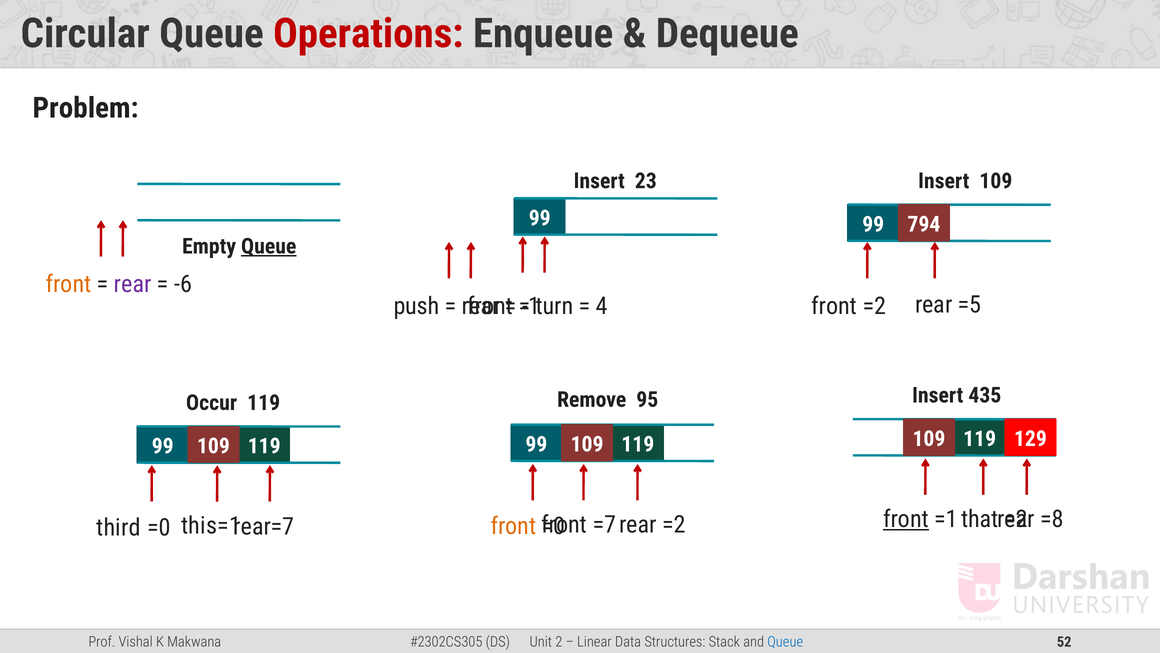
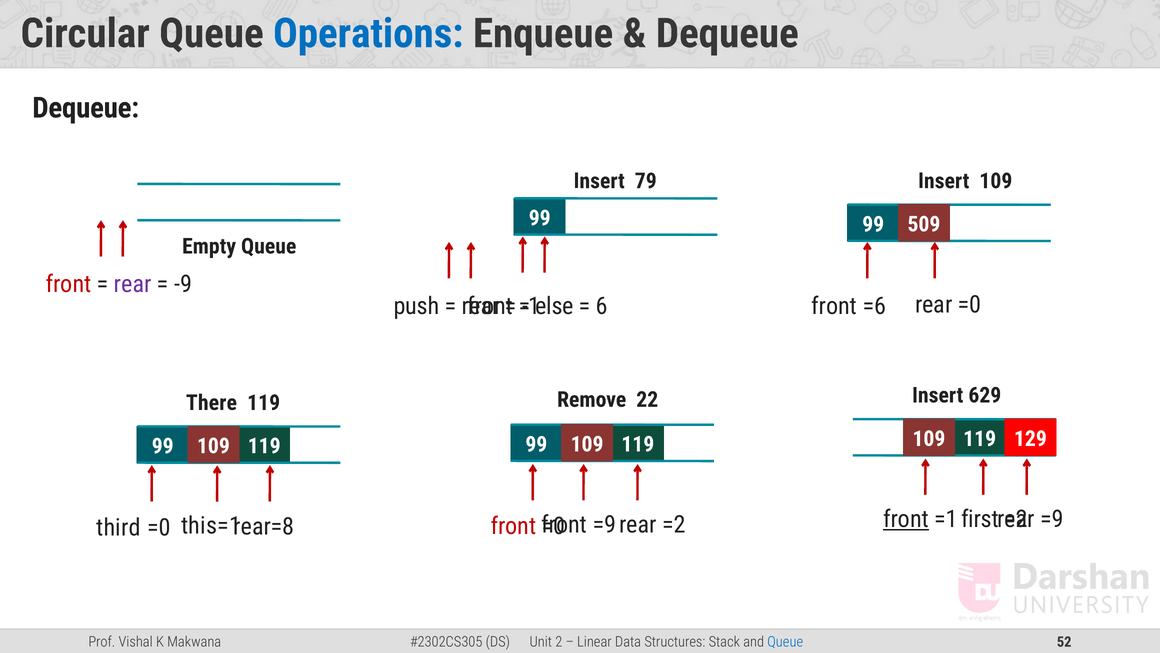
Operations colour: red -> blue (368, 34)
Problem: Problem -> Dequeue (86, 108)
23: 23 -> 79 (646, 181)
794: 794 -> 509 (924, 224)
Queue underline: present -> none (269, 246)
front colour: orange -> red (68, 284)
-6: -6 -> -9 (183, 284)
rear =5: =5 -> =0 (970, 305)
turn: turn -> else (554, 306)
4: 4 -> 6 (602, 306)
front =2: =2 -> =6 (874, 306)
435: 435 -> 629 (985, 395)
95: 95 -> 22 (647, 399)
Occur: Occur -> There (211, 402)
that: that -> first (980, 519)
=8: =8 -> =9 (1052, 519)
=7: =7 -> =9 (604, 525)
front colour: orange -> red (513, 526)
rear=7: rear=7 -> rear=8 (264, 526)
